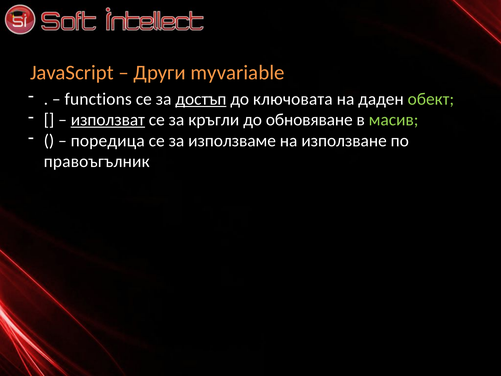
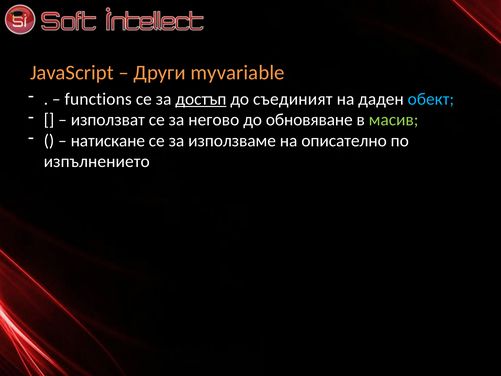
ключовата: ключовата -> съединият (293, 99)
обект colour: light green -> light blue (431, 99)
използват underline: present -> none (108, 120)
кръгли: кръгли -> негово (214, 120)
поредица: поредица -> натискане (108, 141)
използване: използване -> описателно (344, 141)
правоъгълник: правоъгълник -> изпълнението (97, 161)
